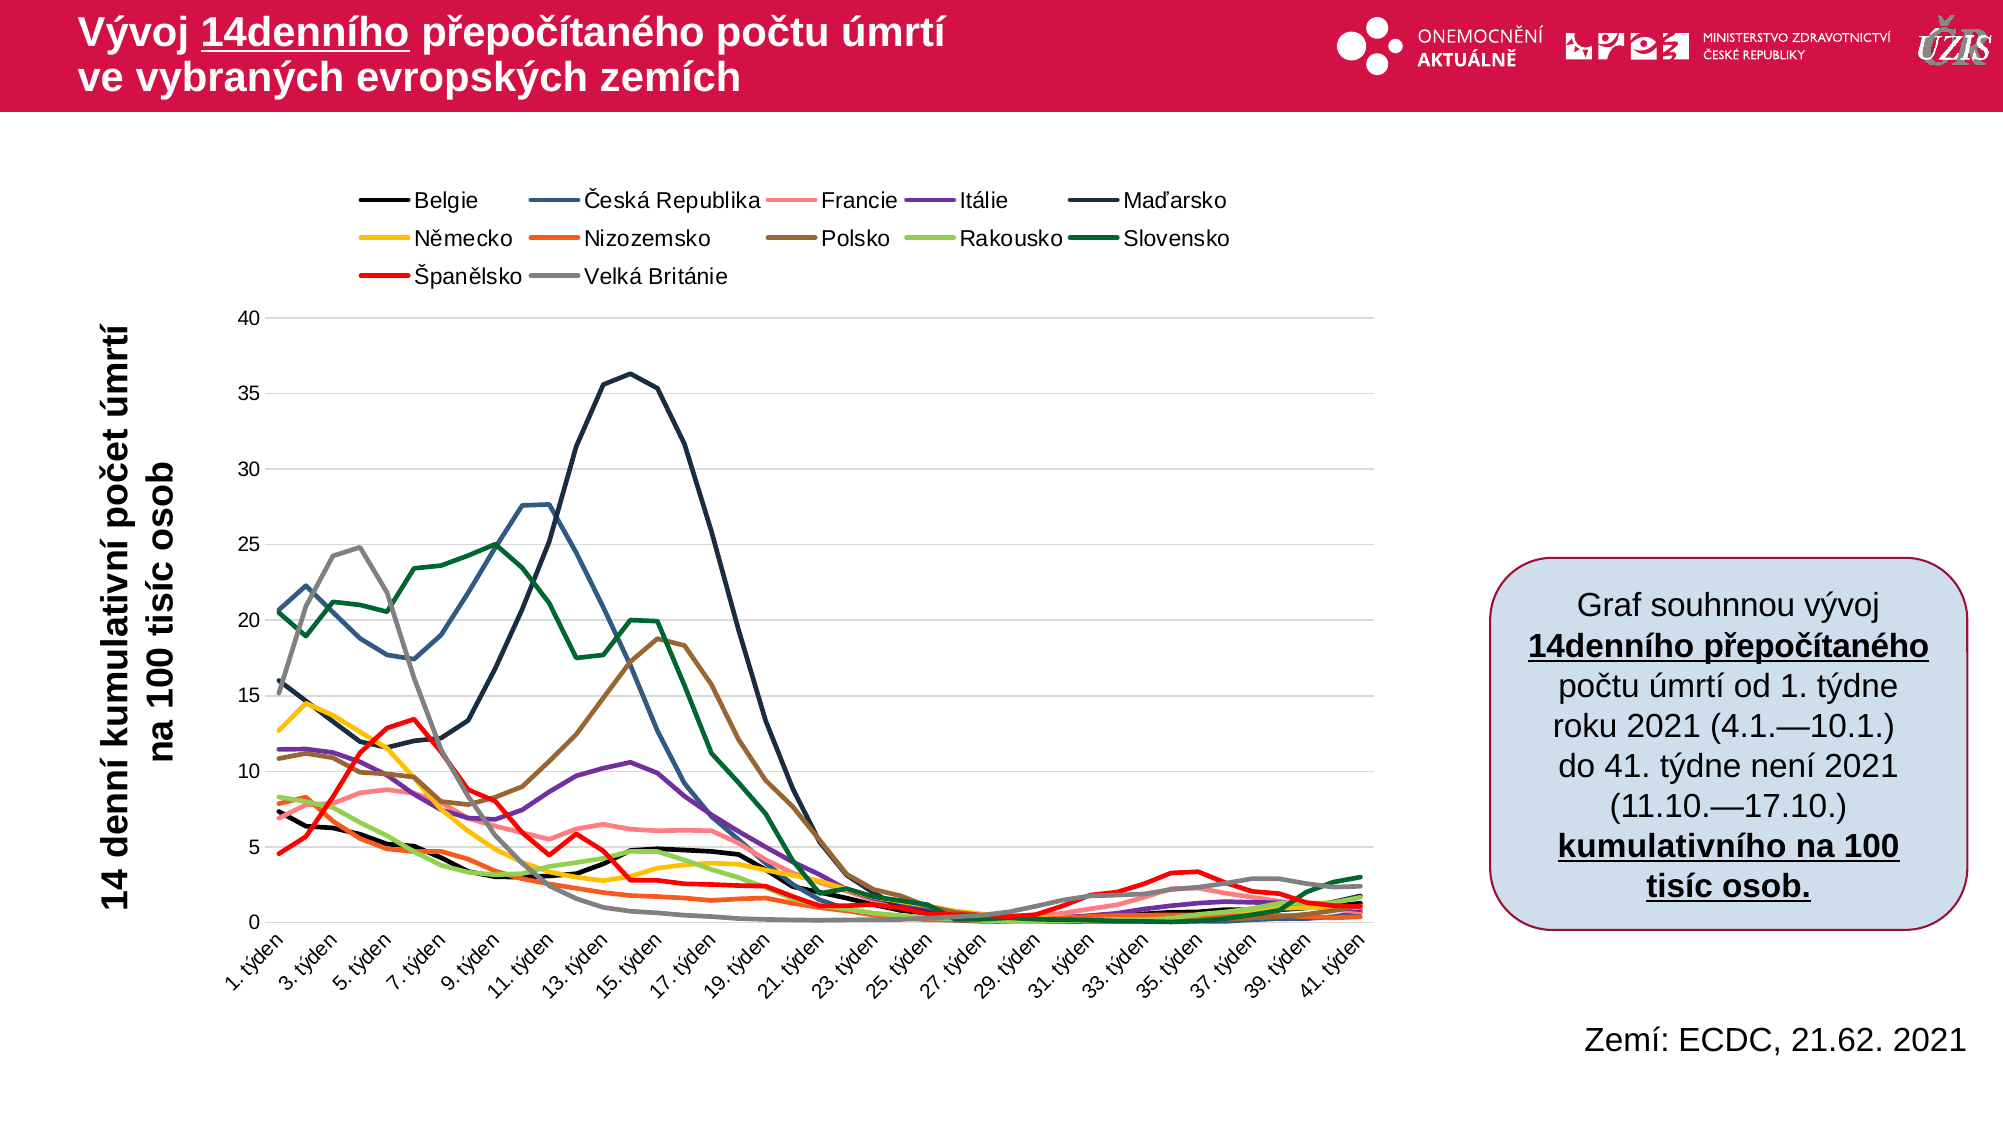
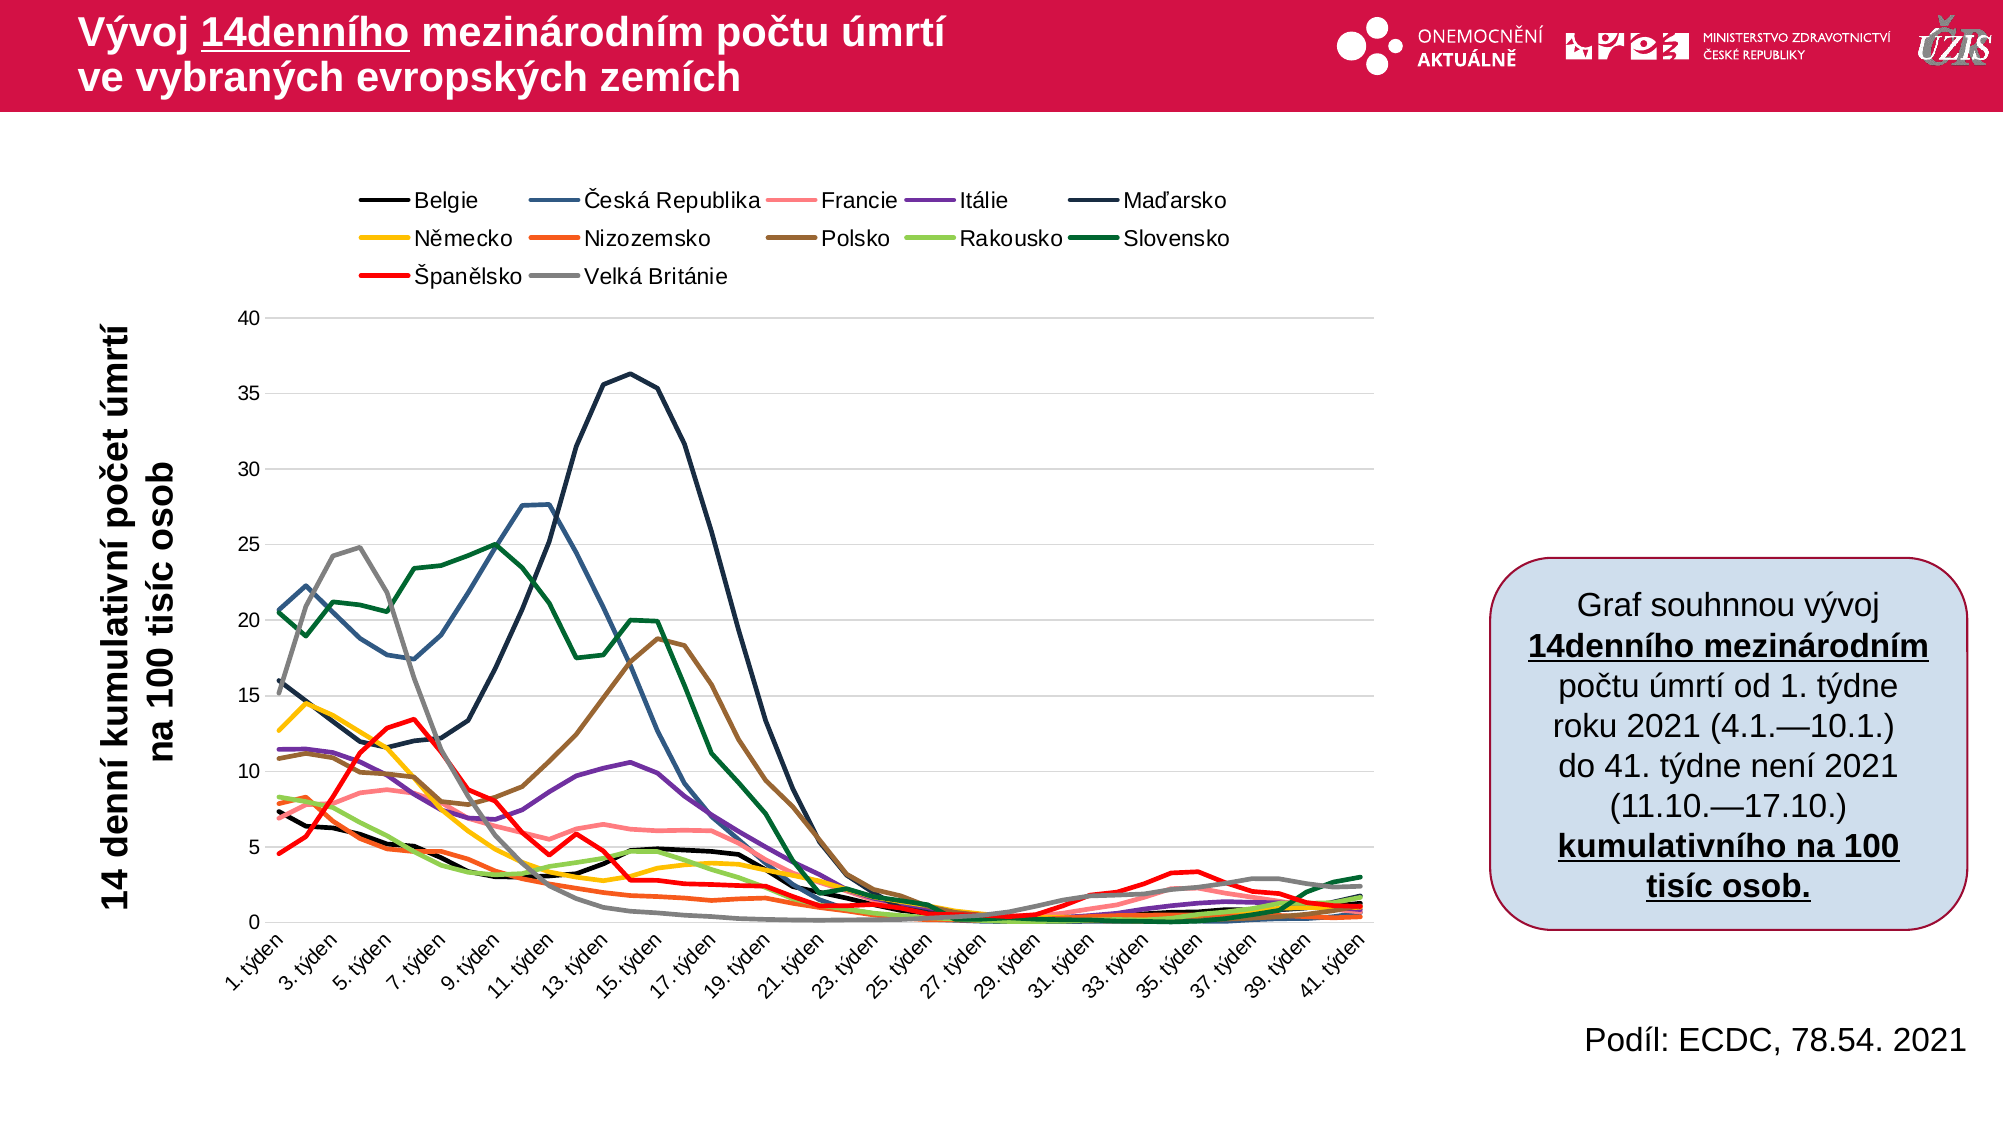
přepočítaného: přepočítaného -> mezinárodním (563, 32)
přepočítaného: přepočítaného -> mezinárodním (1816, 646)
Zemí: Zemí -> Podíl (1627, 1040)
21.62: 21.62 -> 78.54 (1837, 1040)
